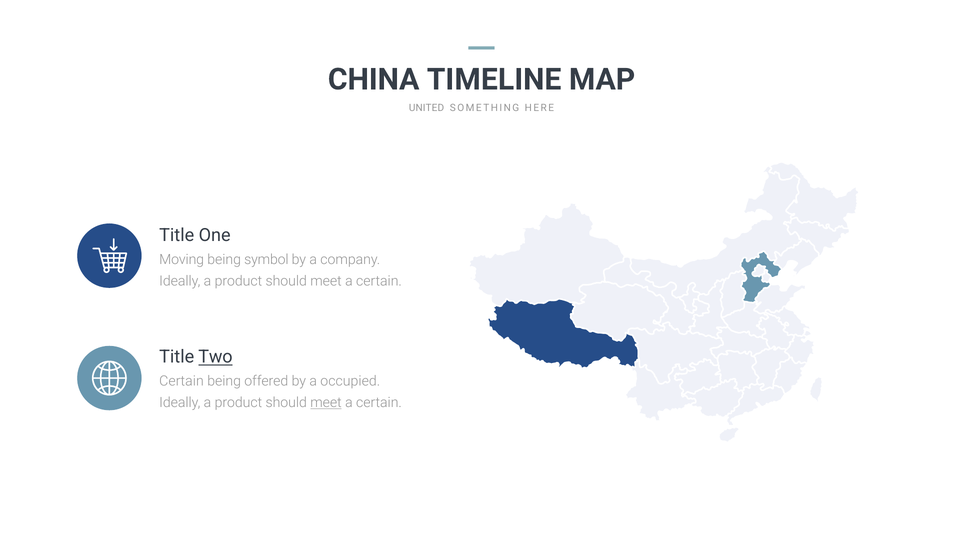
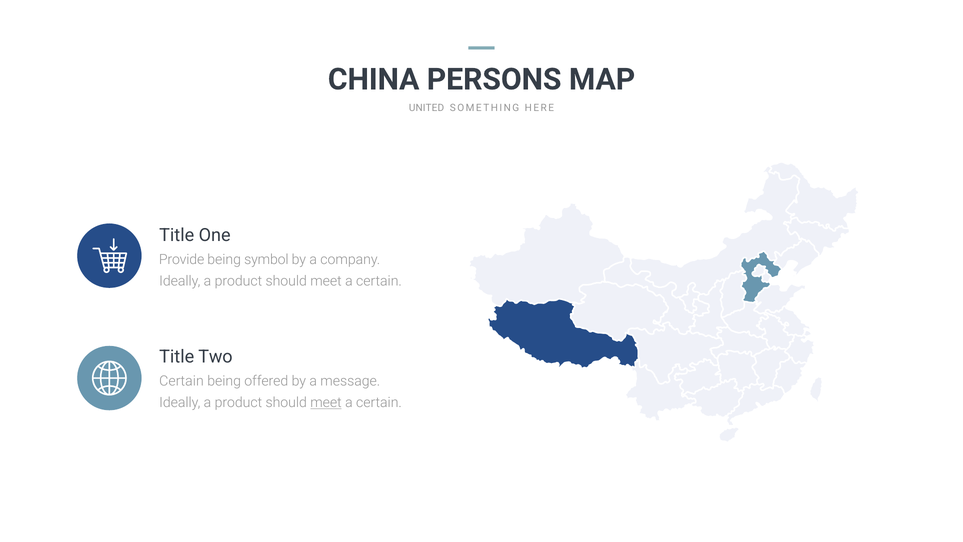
TIMELINE: TIMELINE -> PERSONS (494, 79)
Moving: Moving -> Provide (182, 259)
Two underline: present -> none (215, 357)
occupied: occupied -> message (350, 381)
